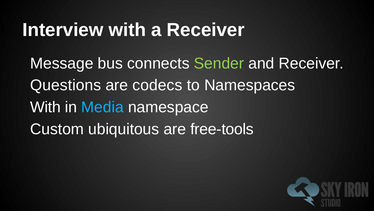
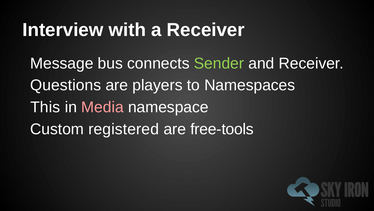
codecs: codecs -> players (157, 85)
With: With -> This (45, 107)
Media colour: light blue -> pink (102, 107)
ubiquitous: ubiquitous -> registered (124, 129)
